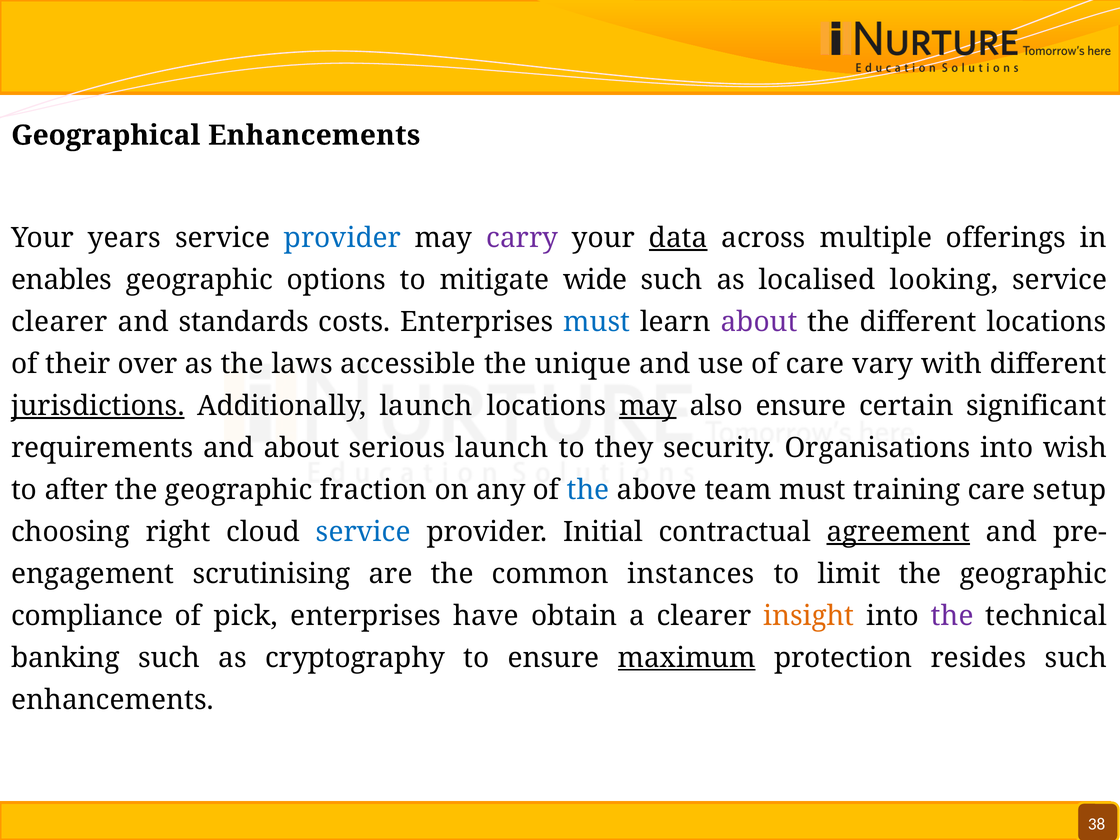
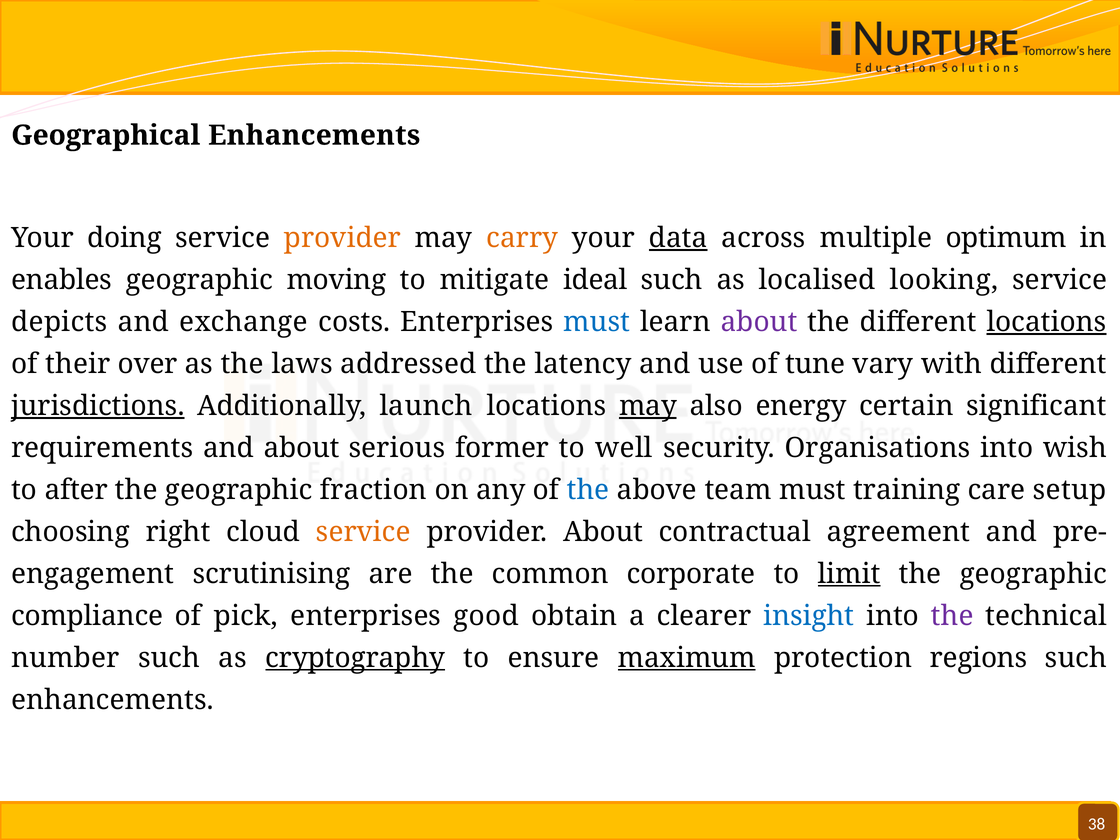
years: years -> doing (125, 238)
provider colour: blue -> orange (342, 238)
carry colour: purple -> orange (522, 238)
offerings: offerings -> optimum (1006, 238)
options: options -> moving (336, 280)
wide: wide -> ideal (595, 280)
clearer: clearer -> depicts (59, 322)
standards: standards -> exchange (244, 322)
locations underline: none -> present (1047, 322)
accessible: accessible -> addressed (408, 364)
unique: unique -> latency (583, 364)
of care: care -> tune (815, 364)
also ensure: ensure -> energy (801, 406)
serious launch: launch -> former (502, 448)
they: they -> well (624, 448)
service colour: blue -> orange (363, 532)
provider Initial: Initial -> About (603, 532)
agreement underline: present -> none (898, 532)
instances: instances -> corporate (691, 574)
limit underline: none -> present (849, 574)
have: have -> good (486, 616)
insight colour: orange -> blue (809, 616)
banking: banking -> number (65, 658)
cryptography underline: none -> present (355, 658)
resides: resides -> regions (979, 658)
